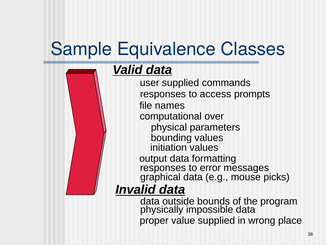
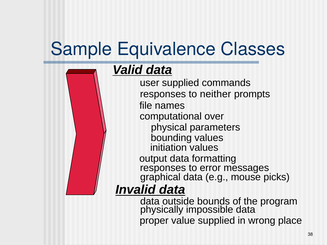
access: access -> neither (215, 94)
